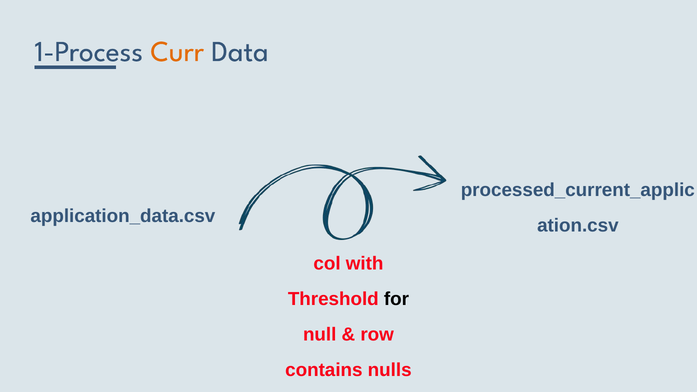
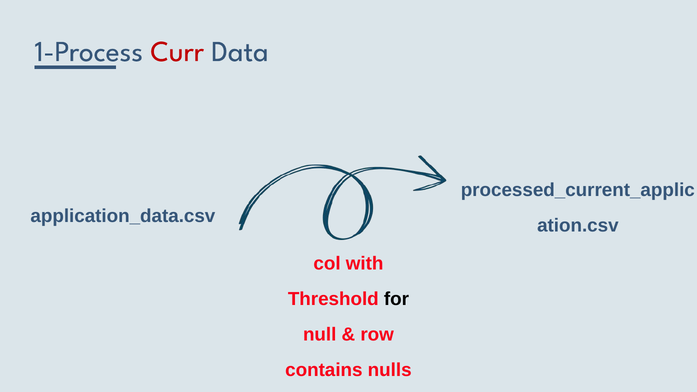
Curr colour: orange -> red (177, 52)
